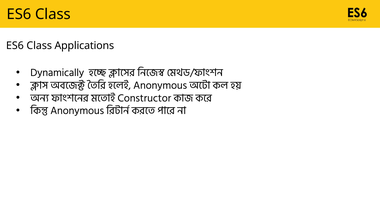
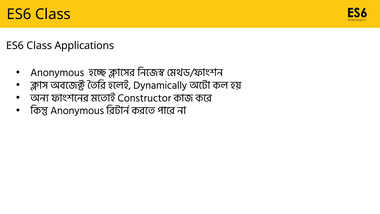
Dynamically: Dynamically -> Anonymous (57, 73)
Anonymous: Anonymous -> Dynamically (160, 85)
